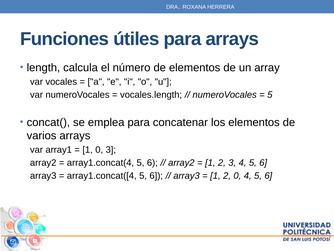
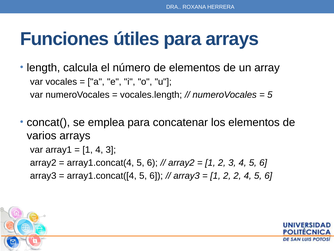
1 0: 0 -> 4 (99, 149)
2 0: 0 -> 2 (237, 175)
